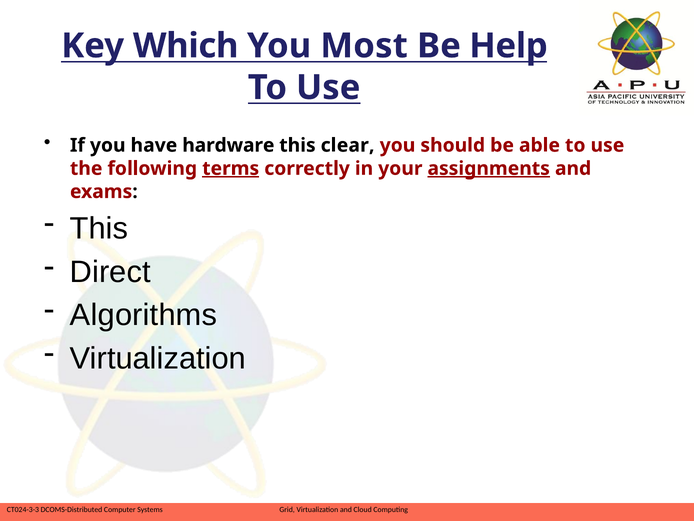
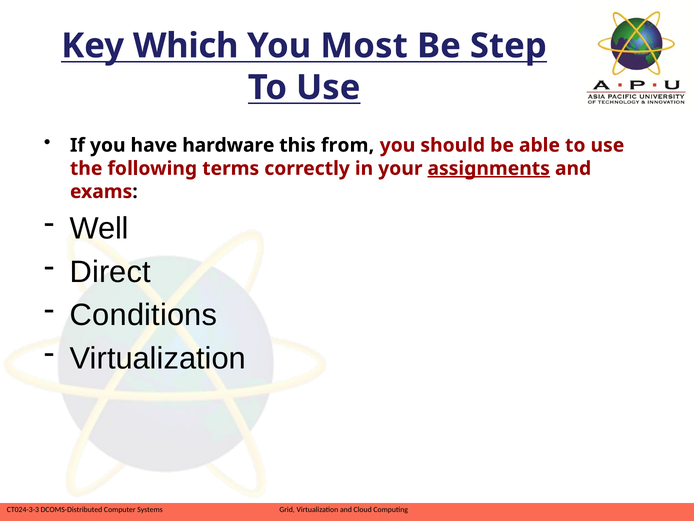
Help: Help -> Step (508, 46)
clear: clear -> from (348, 145)
terms underline: present -> none (231, 168)
This: This -> Well (99, 229)
Algorithms: Algorithms -> Conditions (144, 315)
